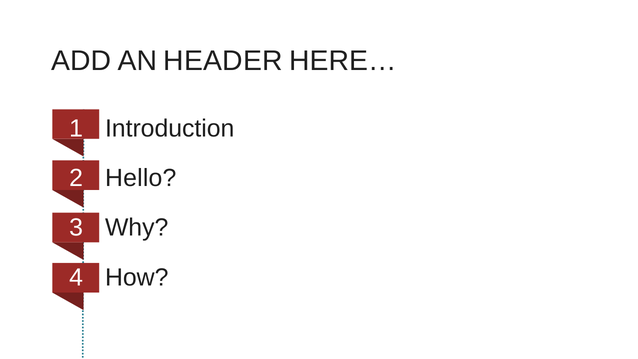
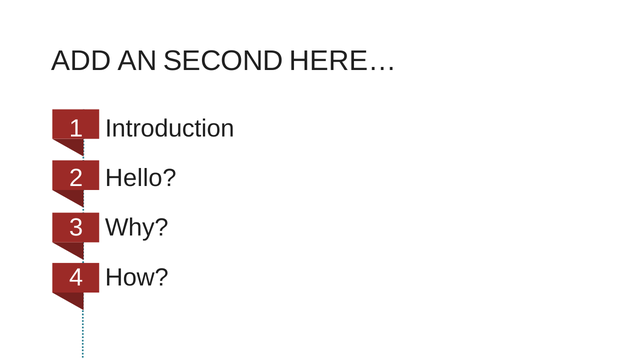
HEADER: HEADER -> SECOND (223, 61)
